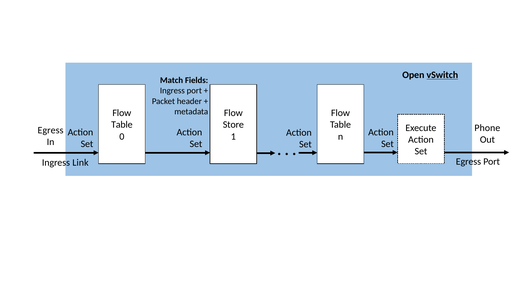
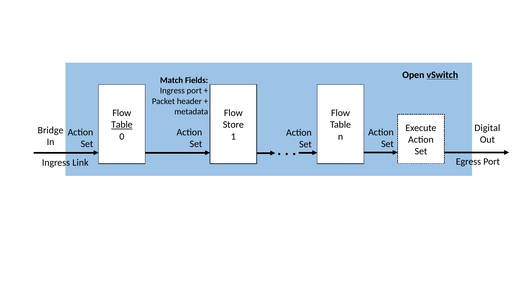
Table underline: none -> present (122, 125)
Phone: Phone -> Digital (487, 128)
Egress: Egress -> Bridge (51, 130)
